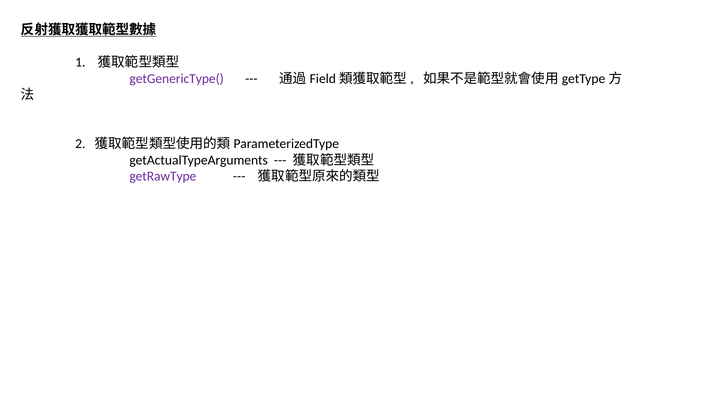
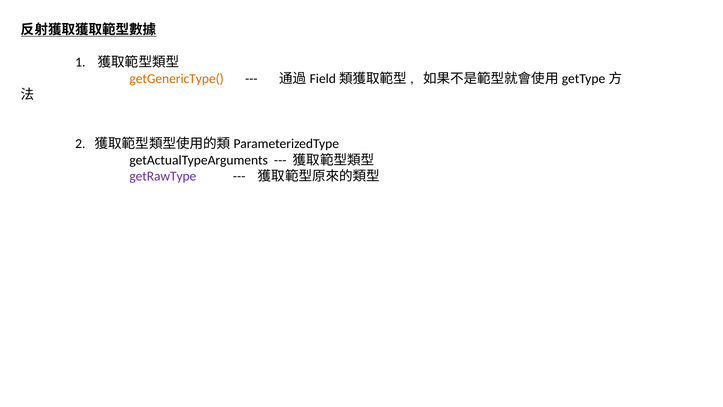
getGenericType( colour: purple -> orange (177, 79)
